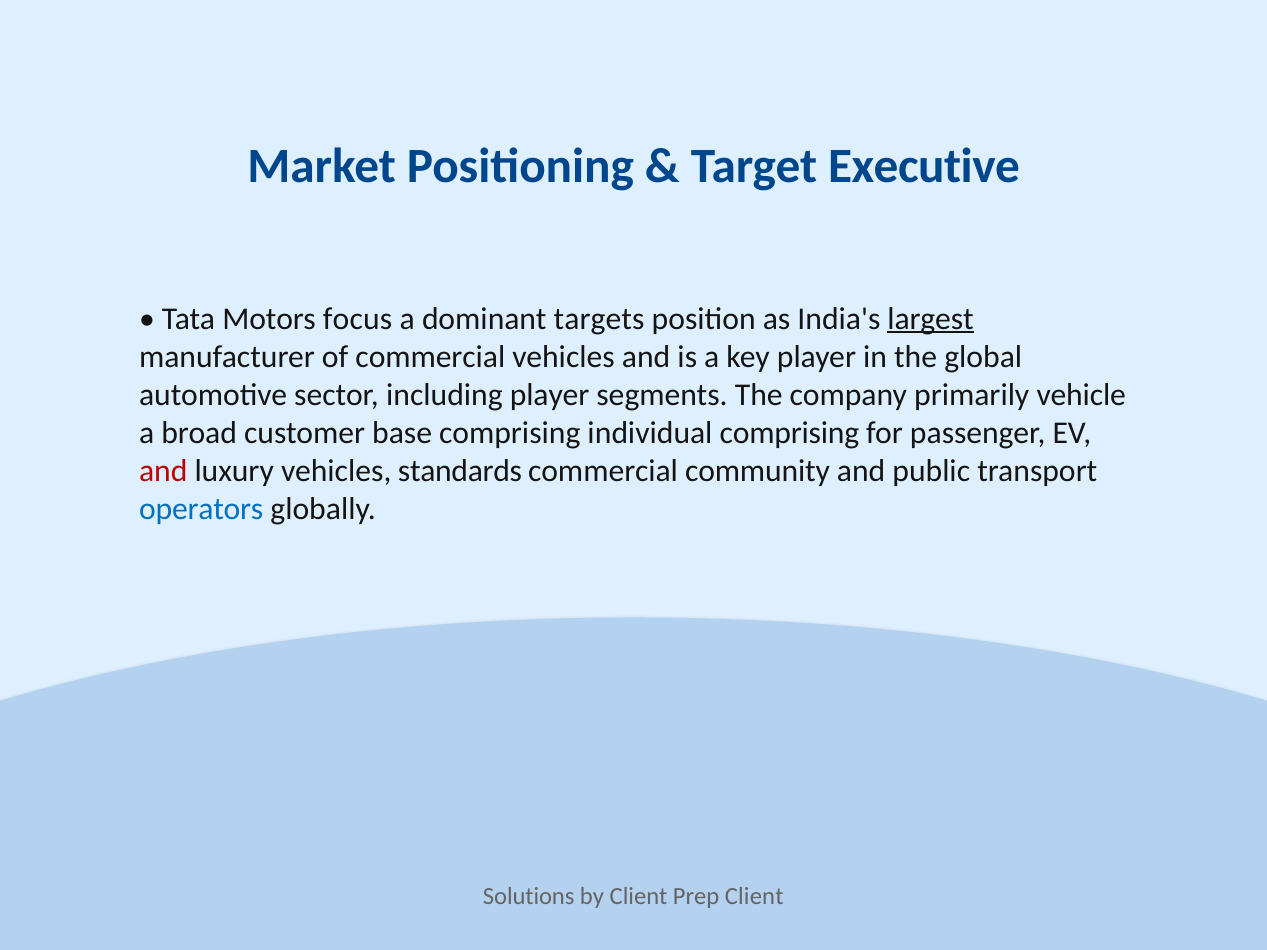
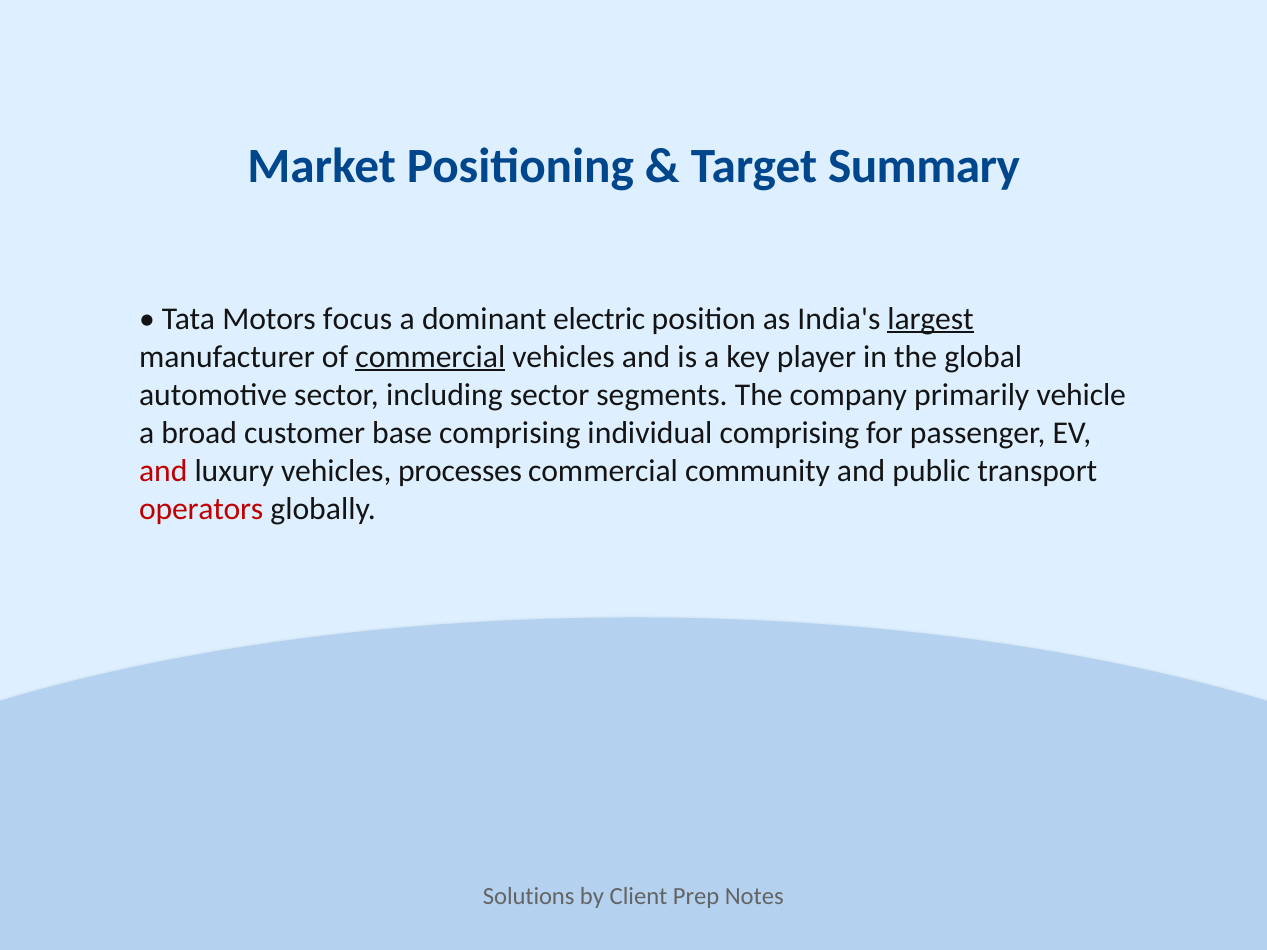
Executive: Executive -> Summary (924, 166)
targets: targets -> electric (599, 319)
commercial underline: none -> present (430, 357)
including player: player -> sector (550, 395)
standards: standards -> processes (460, 471)
operators colour: blue -> red (201, 509)
Prep Client: Client -> Notes (754, 897)
